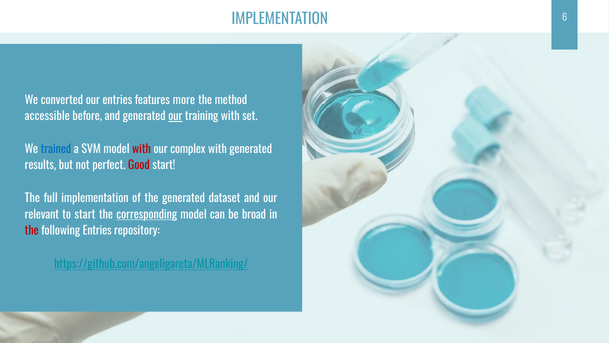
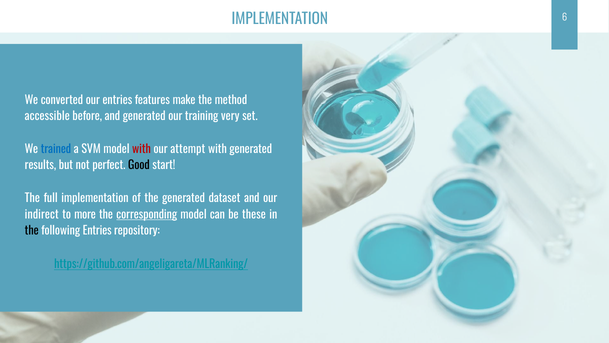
more: more -> make (184, 100)
our underline: present -> none (175, 116)
training with: with -> very (230, 116)
complex: complex -> attempt (188, 149)
Good colour: red -> black (139, 165)
relevant: relevant -> indirect (42, 214)
to start: start -> more (85, 214)
broad: broad -> these (254, 214)
the colour: red -> black (32, 231)
